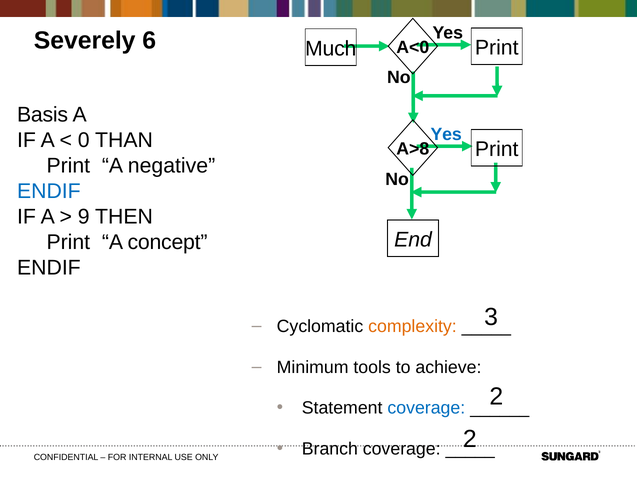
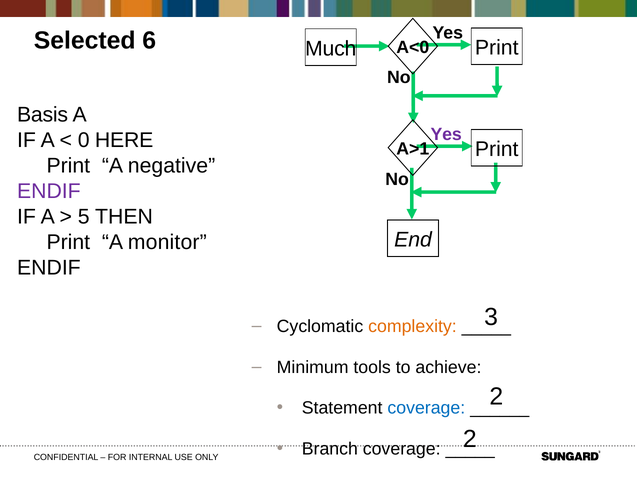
Severely: Severely -> Selected (85, 40)
Yes colour: blue -> purple (446, 134)
THAN: THAN -> HERE (124, 140)
A>8: A>8 -> A>1 (413, 149)
ENDIF colour: blue -> purple (49, 191)
9: 9 -> 5 (84, 217)
concept: concept -> monitor (167, 242)
